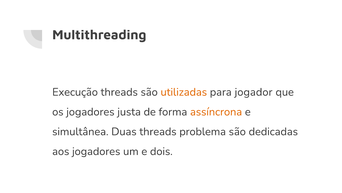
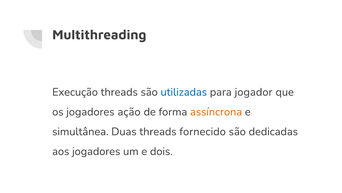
utilizadas colour: orange -> blue (184, 92)
justa: justa -> ação (129, 111)
problema: problema -> fornecido (203, 131)
